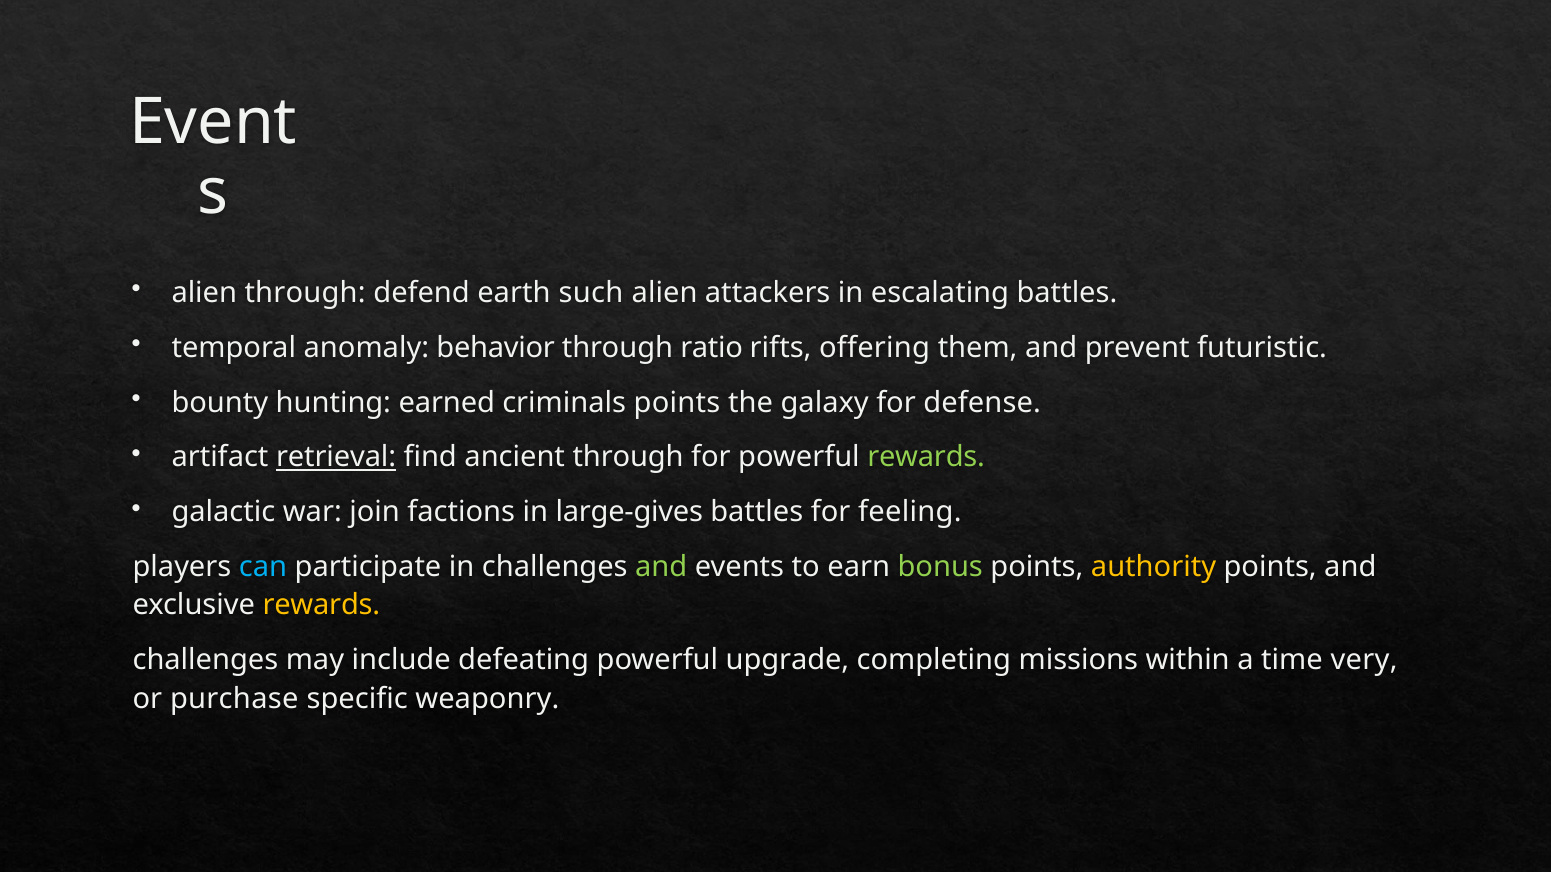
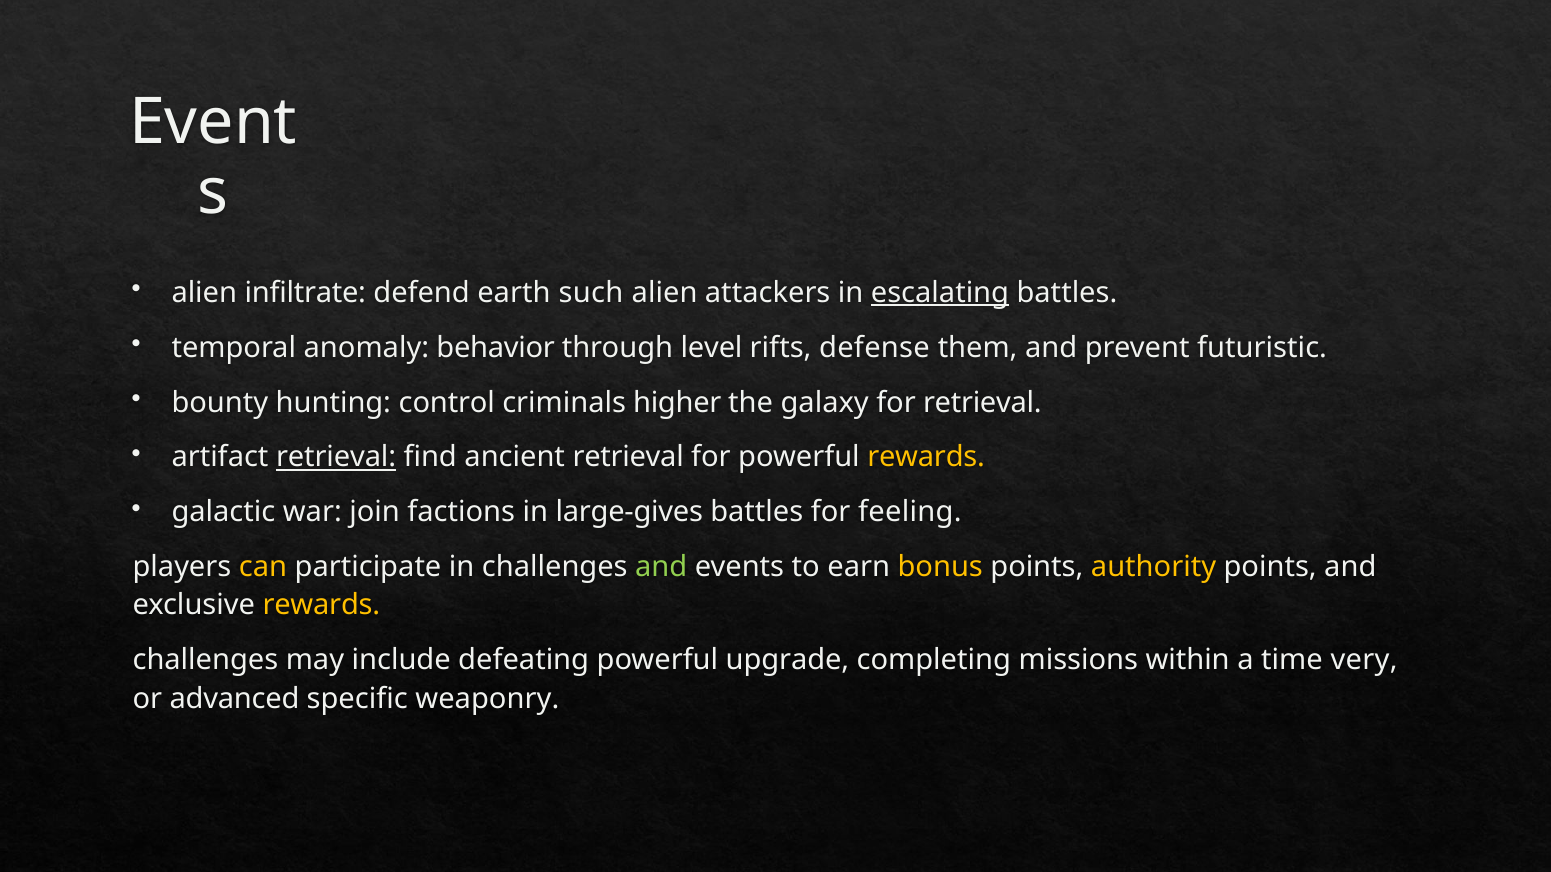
alien through: through -> infiltrate (305, 293)
escalating underline: none -> present (940, 293)
ratio: ratio -> level (712, 348)
offering: offering -> defense (874, 348)
earned: earned -> control (447, 403)
criminals points: points -> higher (677, 403)
for defense: defense -> retrieval (982, 403)
ancient through: through -> retrieval (628, 458)
rewards colour: light green -> yellow (926, 458)
can colour: light blue -> yellow (263, 567)
bonus colour: light green -> yellow (940, 567)
purchase: purchase -> advanced (235, 699)
